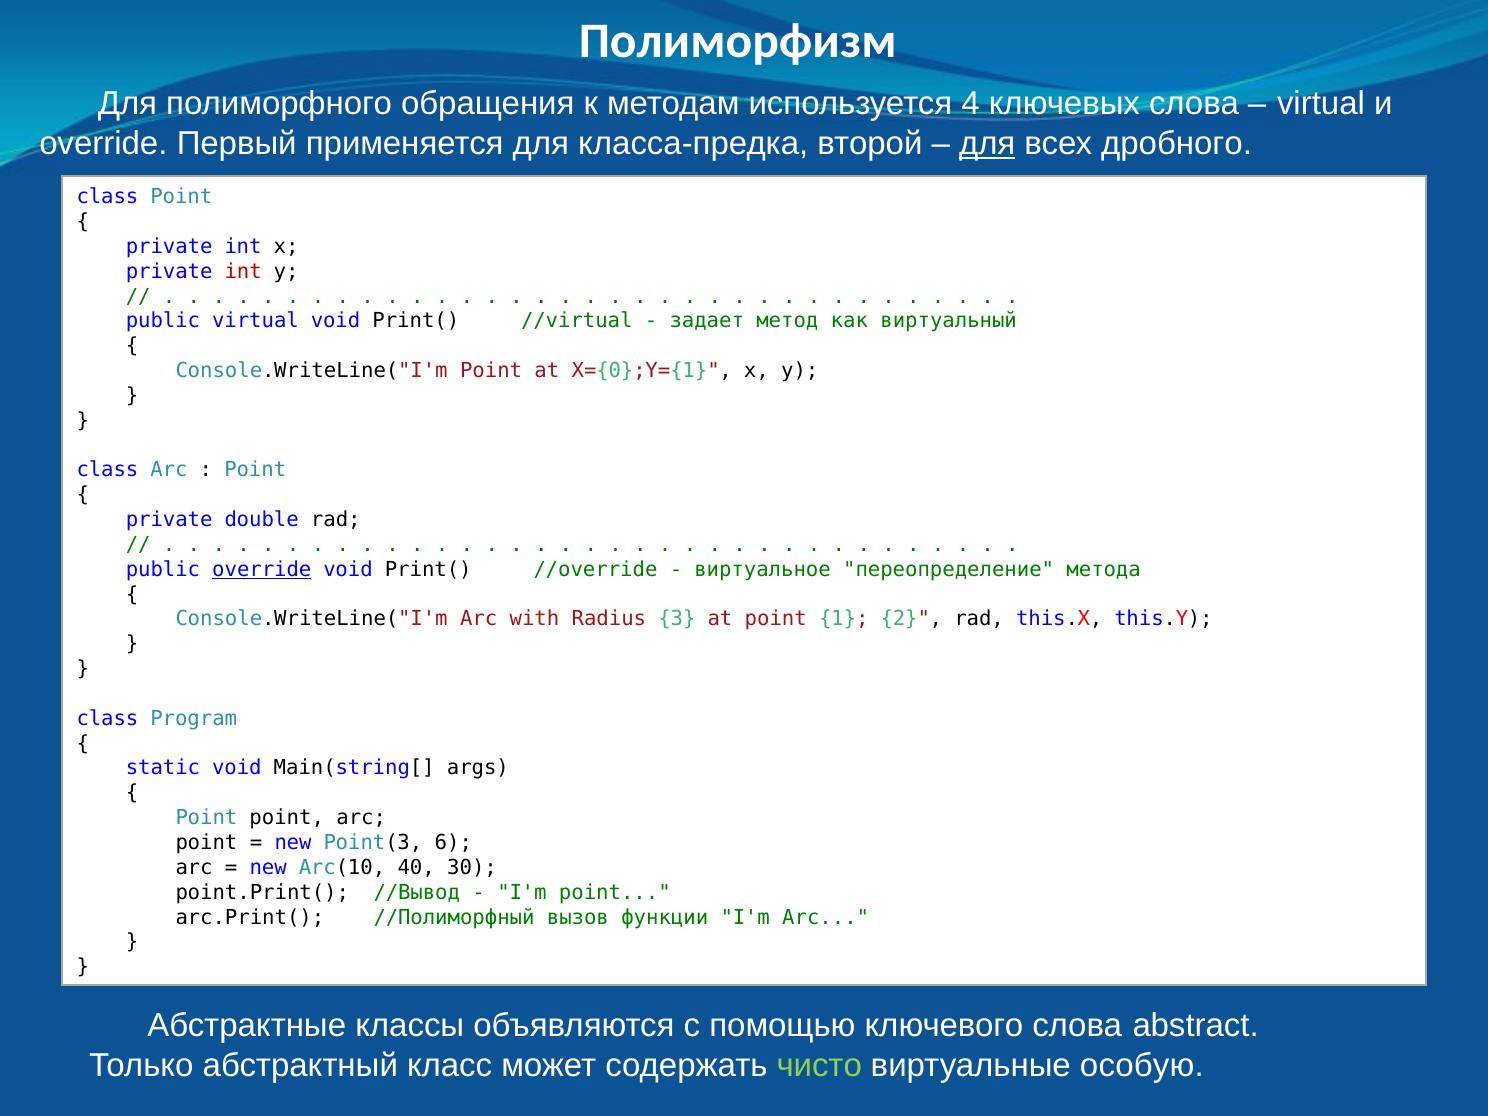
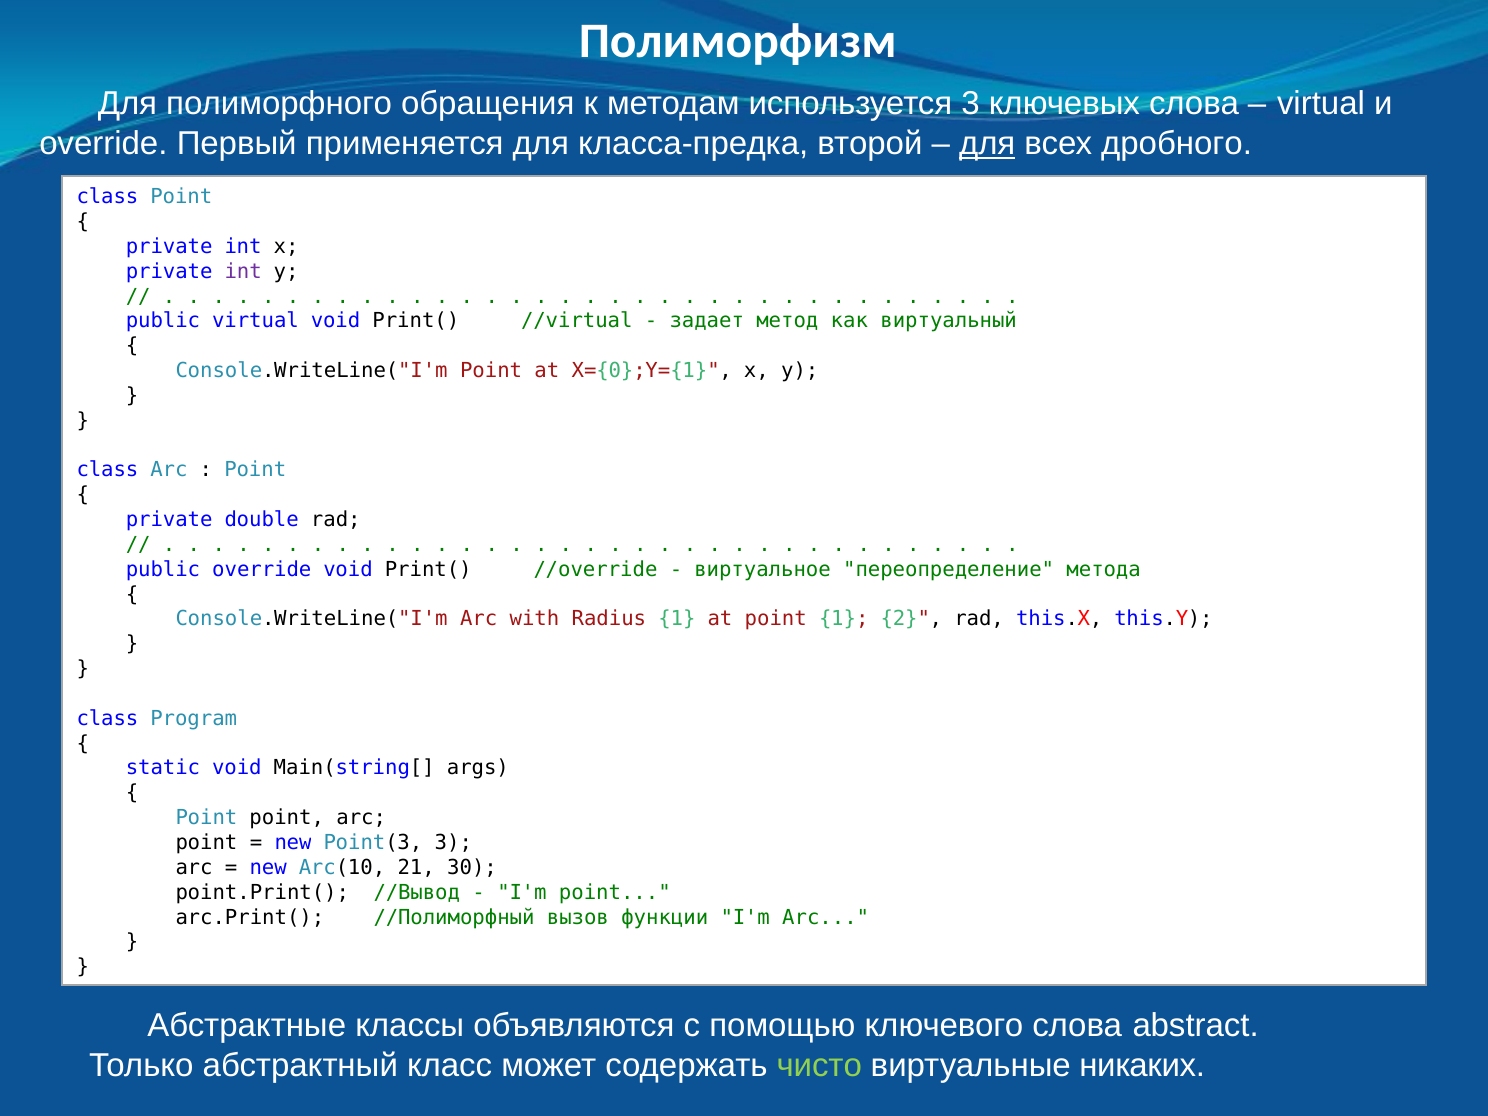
используется 4: 4 -> 3 (971, 104)
int colour: red -> purple (243, 271)
override underline: present -> none (262, 569)
Radius 3: 3 -> 1 (677, 619)
Point(3 6: 6 -> 3 (453, 843)
40: 40 -> 21 (416, 868)
особую: особую -> никаких (1142, 1065)
